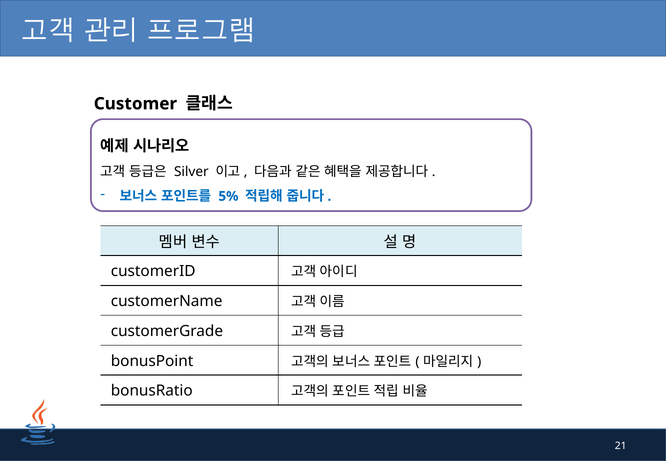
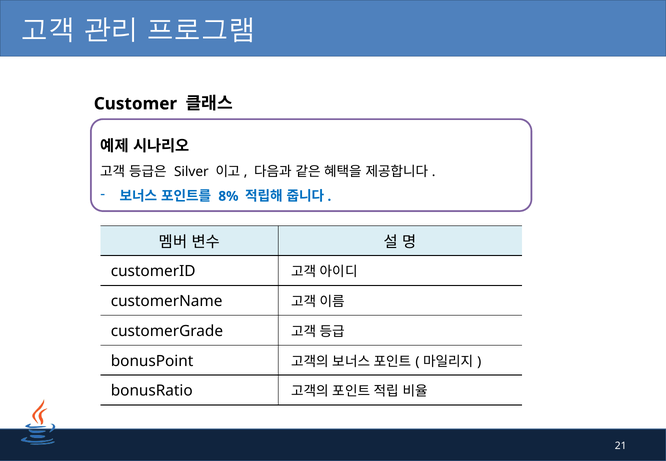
5%: 5% -> 8% (228, 196)
